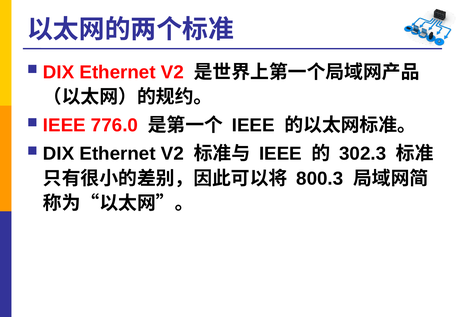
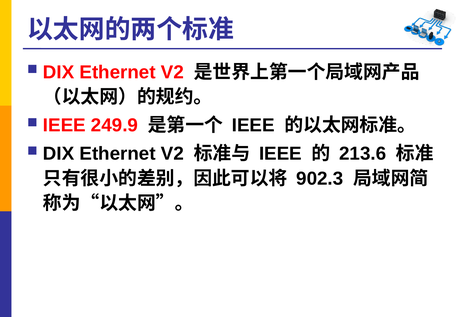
776.0: 776.0 -> 249.9 (115, 125)
302.3: 302.3 -> 213.6 (363, 154)
800.3: 800.3 -> 902.3 (320, 179)
